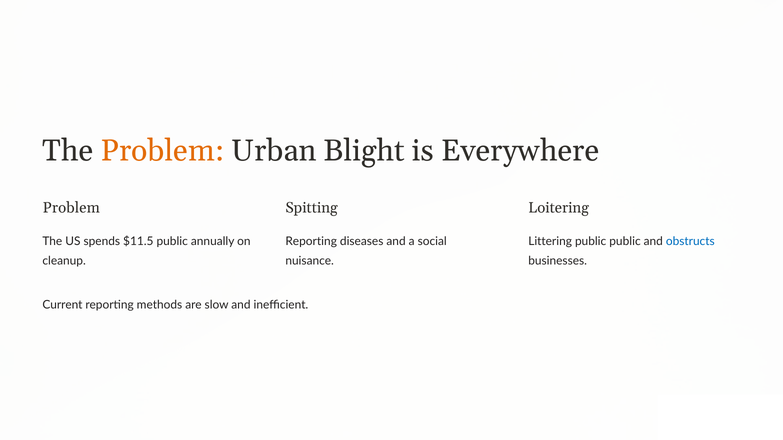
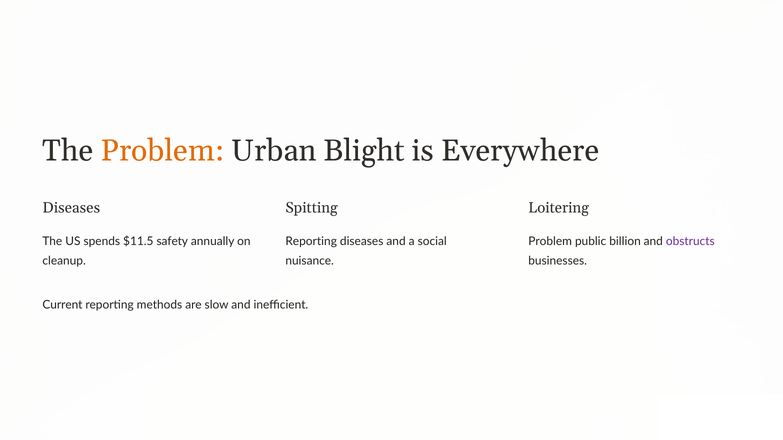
Problem: Problem -> Diseases (71, 208)
$11.5 public: public -> safety (172, 242)
Littering: Littering -> Problem (550, 242)
public public: public -> billion (625, 242)
obstructs colour: blue -> purple (690, 242)
